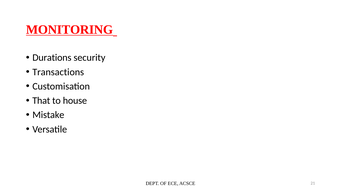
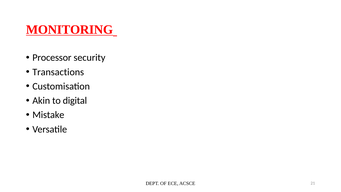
Durations: Durations -> Processor (52, 58)
That: That -> Akin (41, 101)
house: house -> digital (75, 101)
